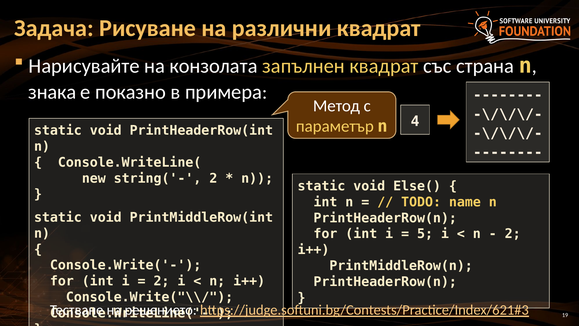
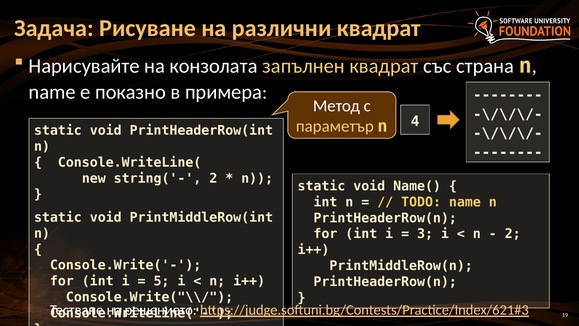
знака: знака -> name (52, 92)
Else(: Else( -> Name( (417, 186)
5: 5 -> 3 (425, 234)
2: 2 -> 5 (161, 281)
